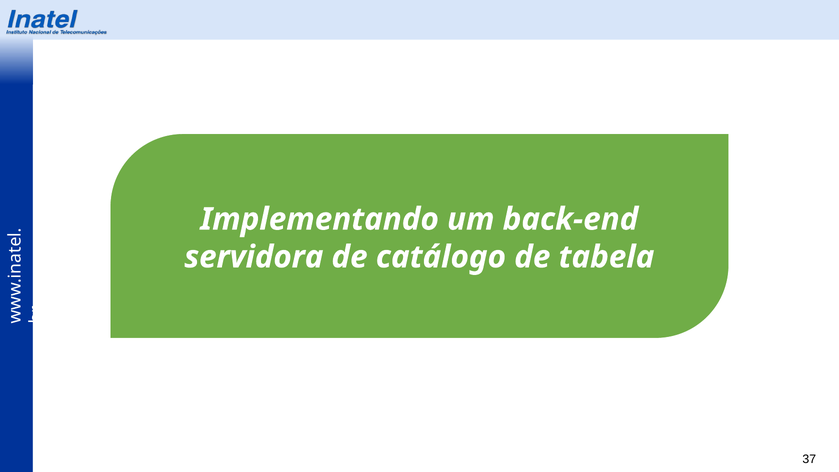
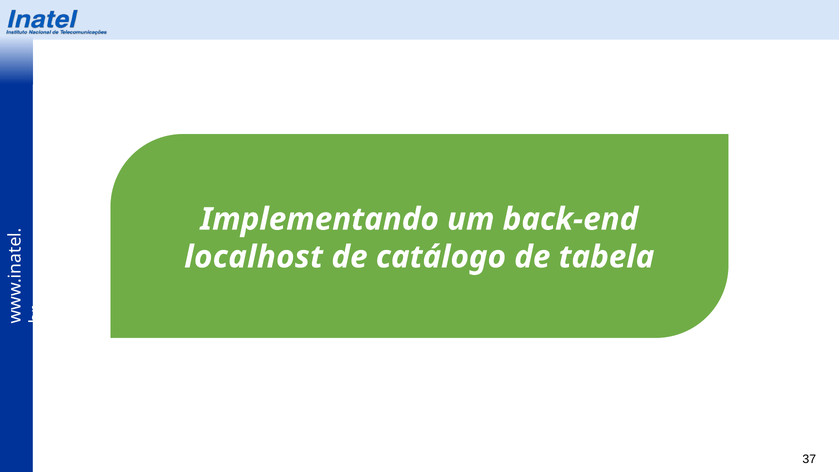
servidora: servidora -> localhost (254, 257)
